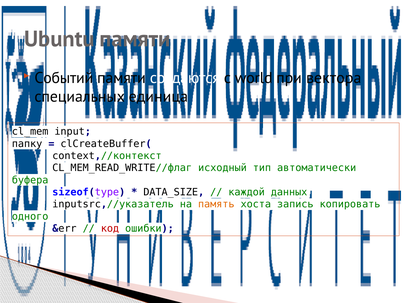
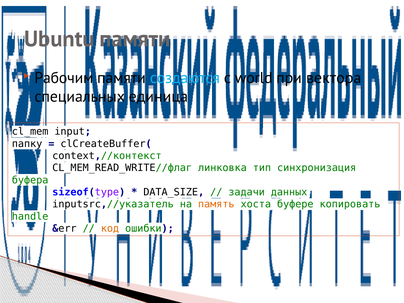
Событий: Событий -> Рабочим (64, 78)
создаются colour: white -> light blue (185, 78)
исходный: исходный -> линковка (222, 168)
автоматически: автоматически -> синхронизация (317, 168)
каждой: каждой -> задачи (247, 192)
запись: запись -> буфере (295, 204)
одного: одного -> handle (30, 216)
код colour: red -> orange (110, 229)
